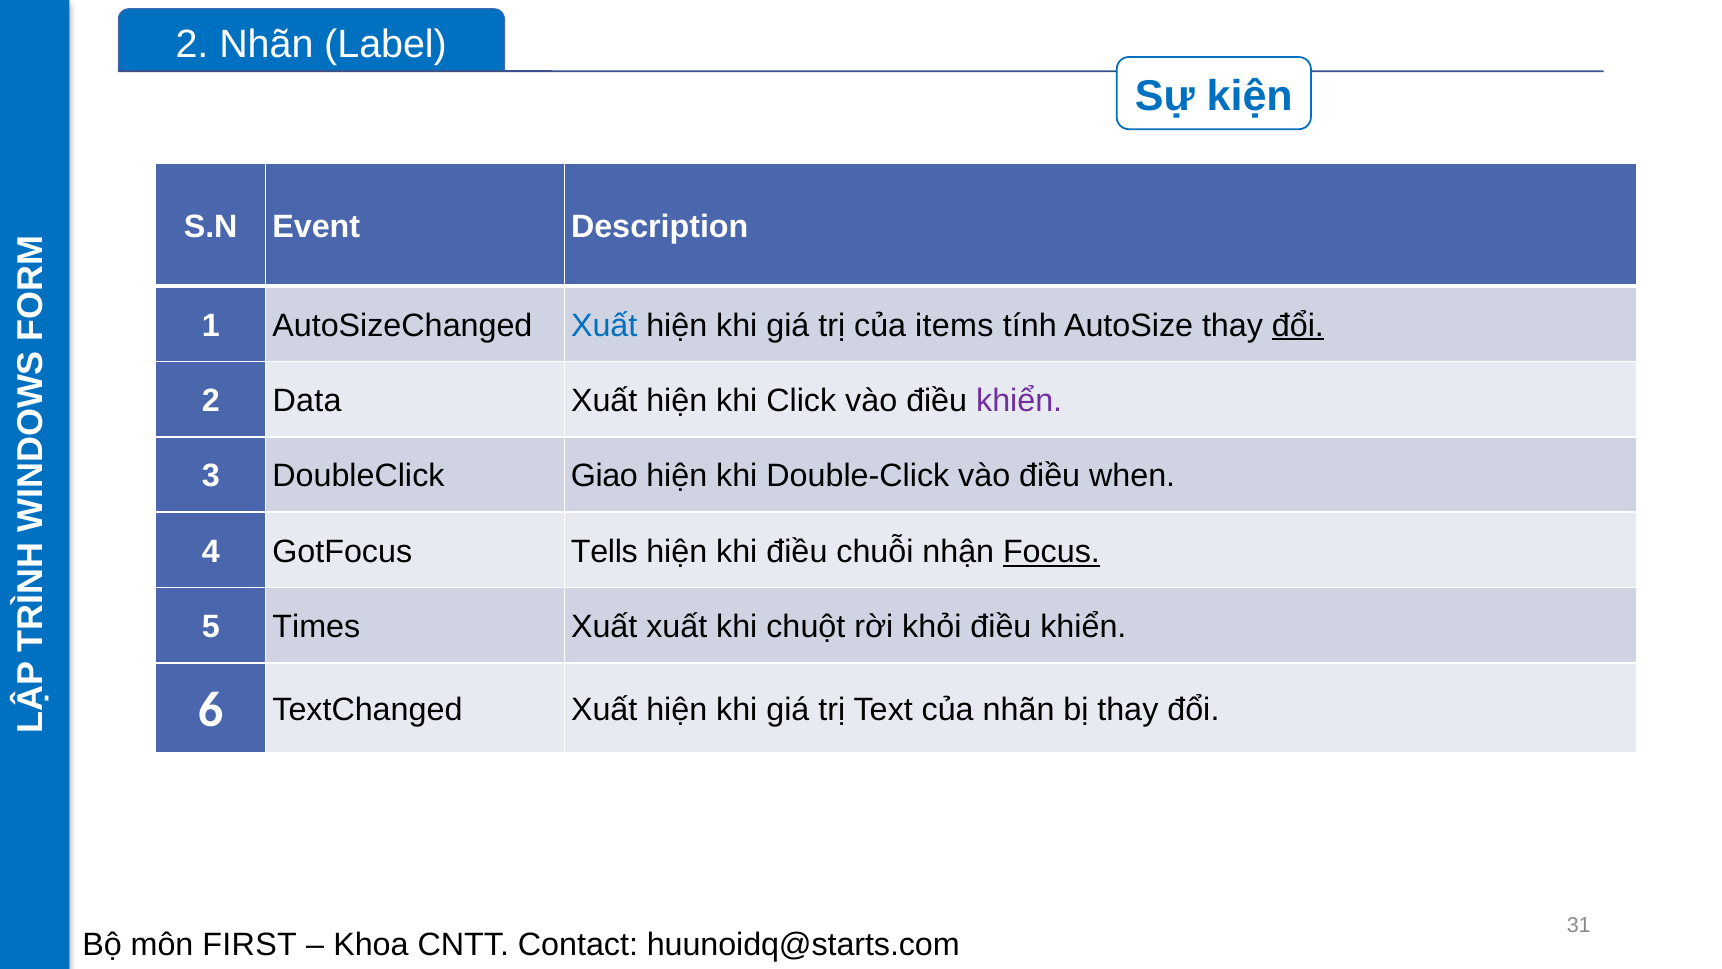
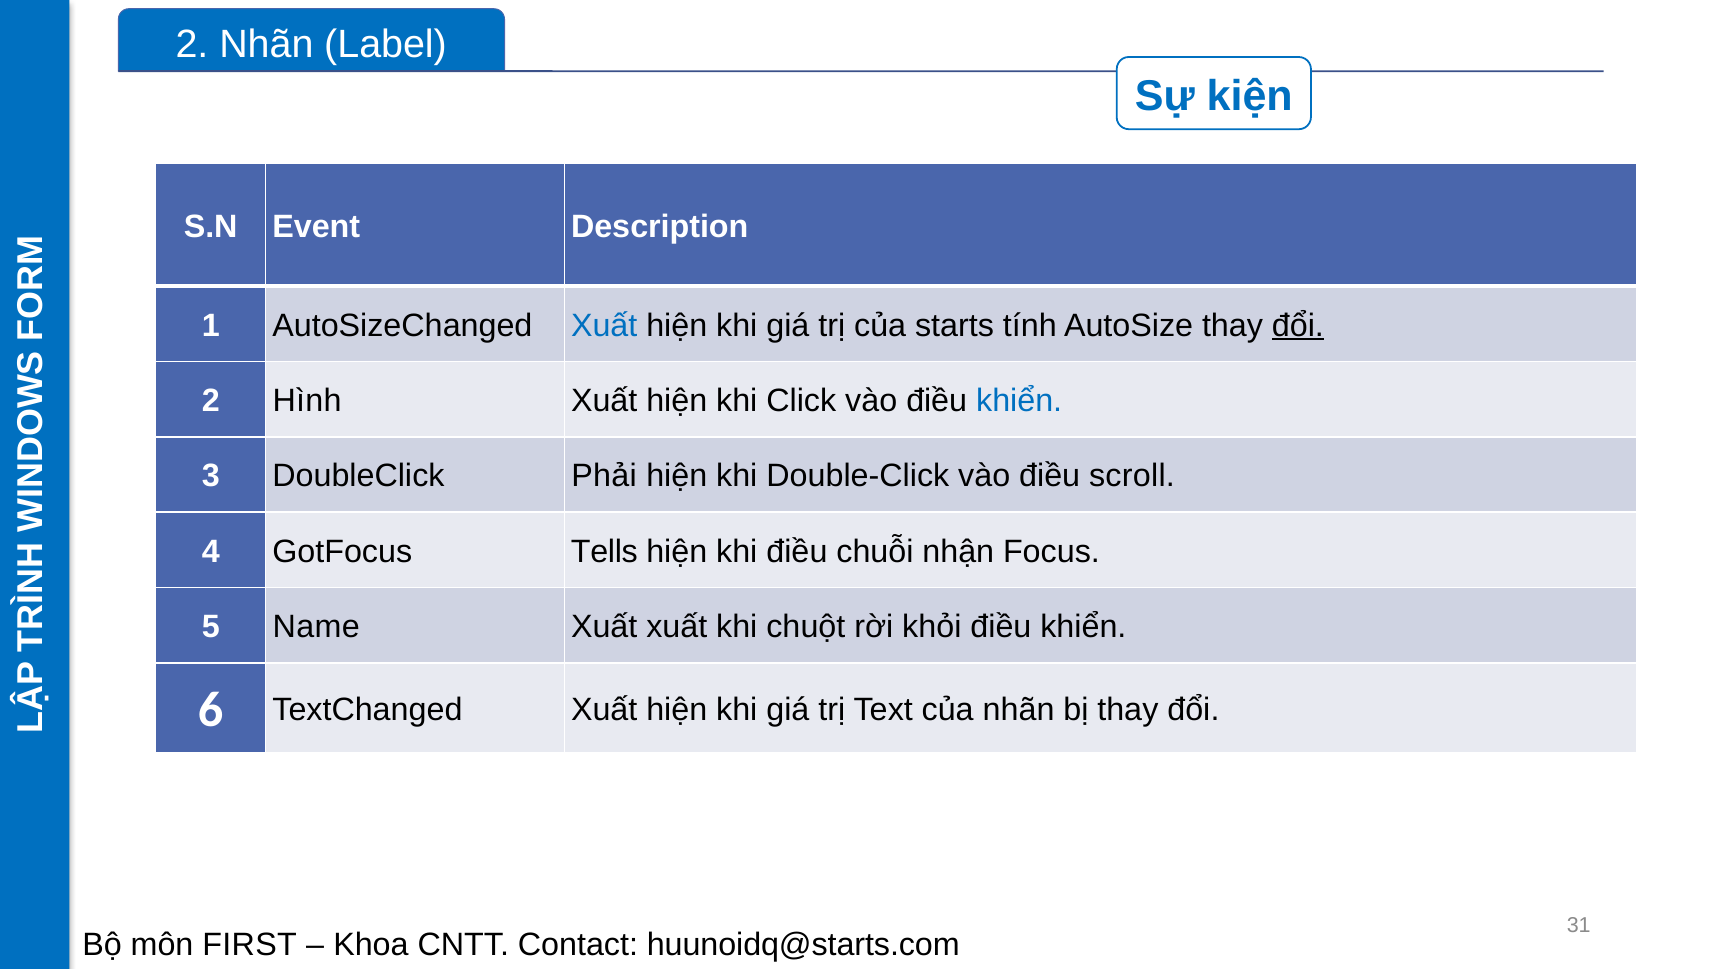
items: items -> starts (954, 325)
Data: Data -> Hình (307, 401)
khiển colour: purple -> blue (1019, 401)
Giao: Giao -> Phải (604, 476)
when: when -> scroll (1132, 476)
Focus underline: present -> none (1051, 551)
Times: Times -> Name (316, 627)
